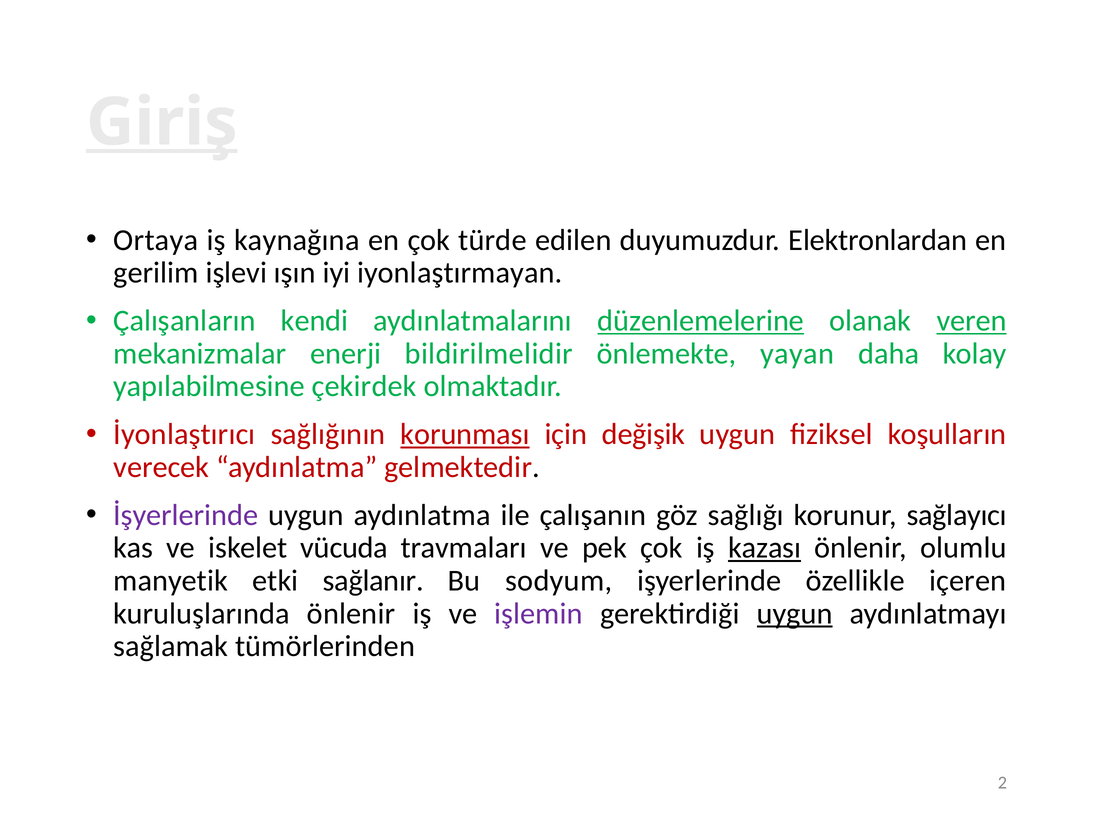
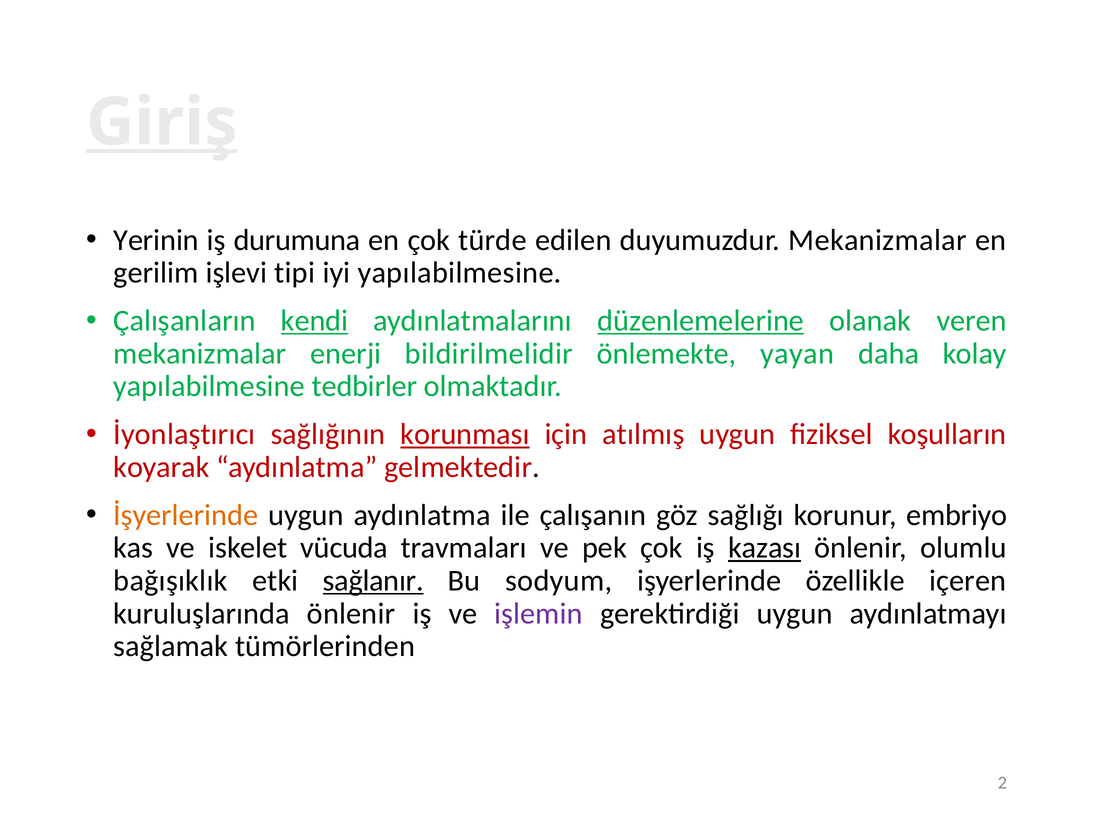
Ortaya: Ortaya -> Yerinin (156, 240)
kaynağına: kaynağına -> durumuna (297, 240)
duyumuzdur Elektronlardan: Elektronlardan -> Mekanizmalar (878, 240)
ışın: ışın -> tipi (295, 273)
iyi iyonlaştırmayan: iyonlaştırmayan -> yapılabilmesine (460, 273)
kendi underline: none -> present (315, 321)
veren underline: present -> none (972, 321)
çekirdek: çekirdek -> tedbirler (364, 386)
değişik: değişik -> atılmış (643, 434)
verecek: verecek -> koyarak (161, 467)
İşyerlerinde colour: purple -> orange (186, 515)
sağlayıcı: sağlayıcı -> embriyo (957, 515)
manyetik: manyetik -> bağışıklık (171, 581)
sağlanır underline: none -> present (373, 581)
uygun underline: present -> none (795, 613)
